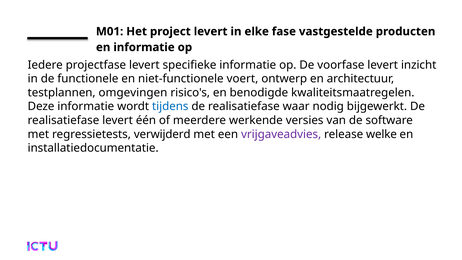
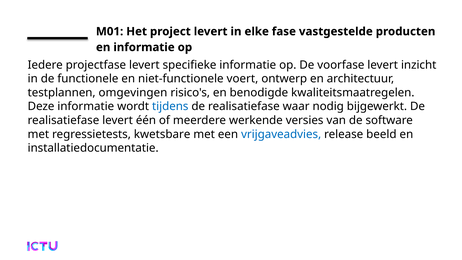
verwijderd: verwijderd -> kwetsbare (162, 134)
vrijgaveadvies colour: purple -> blue (281, 134)
welke: welke -> beeld (381, 134)
